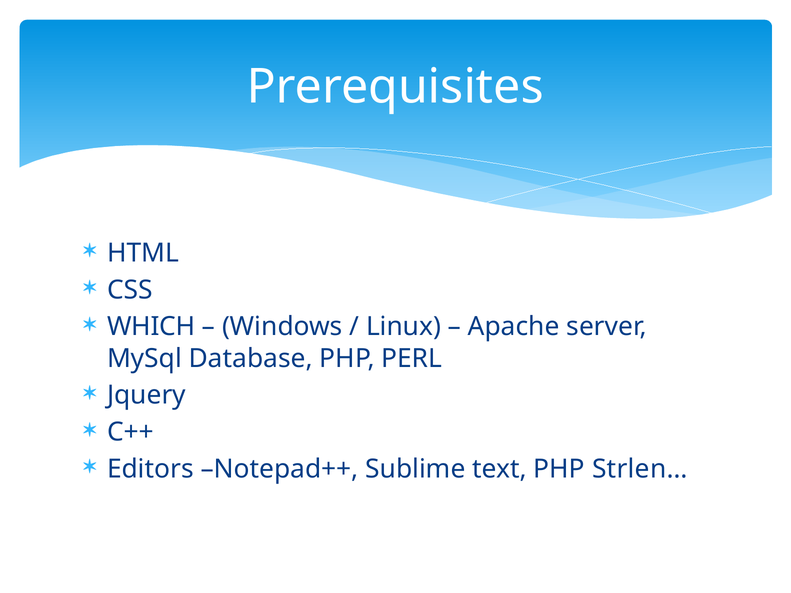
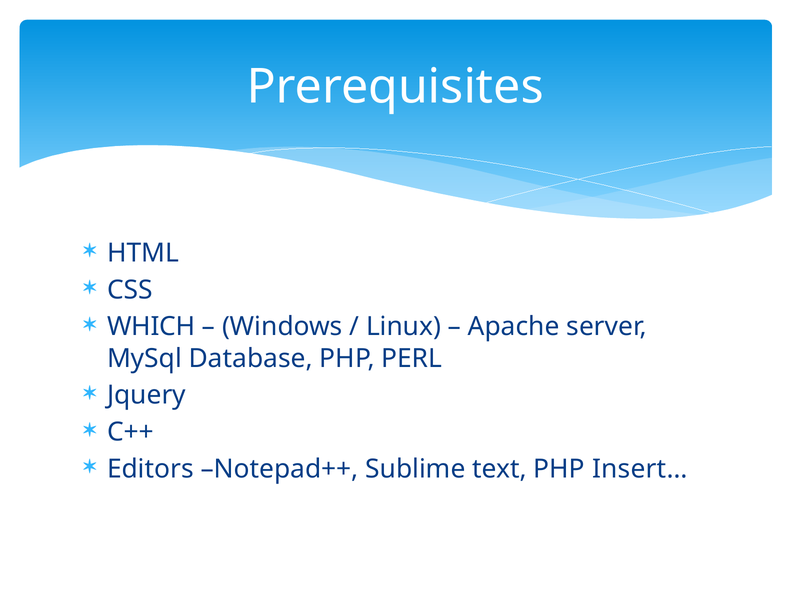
Strlen…: Strlen… -> Insert… (640, 469)
